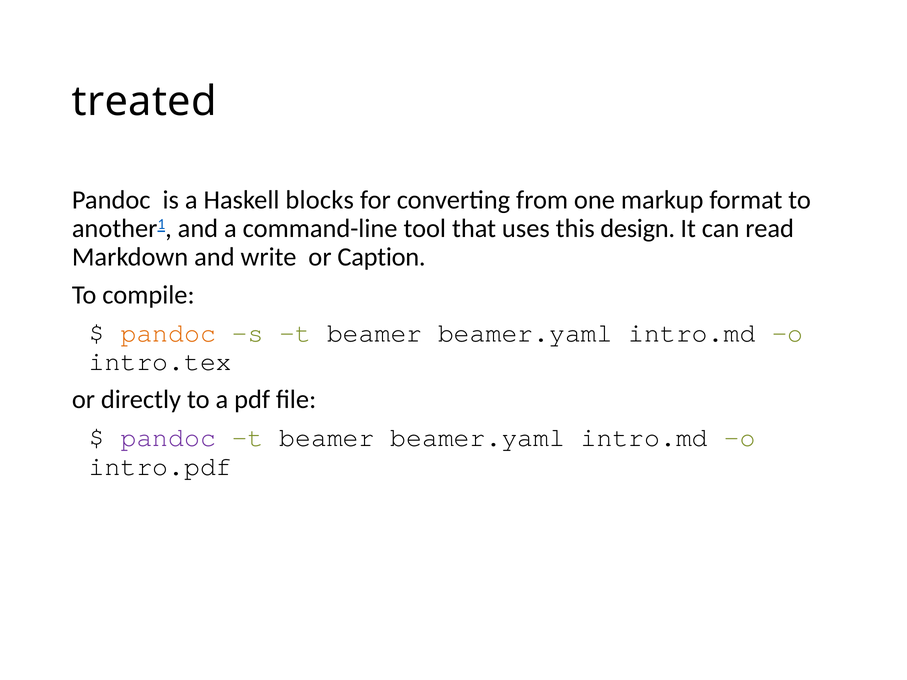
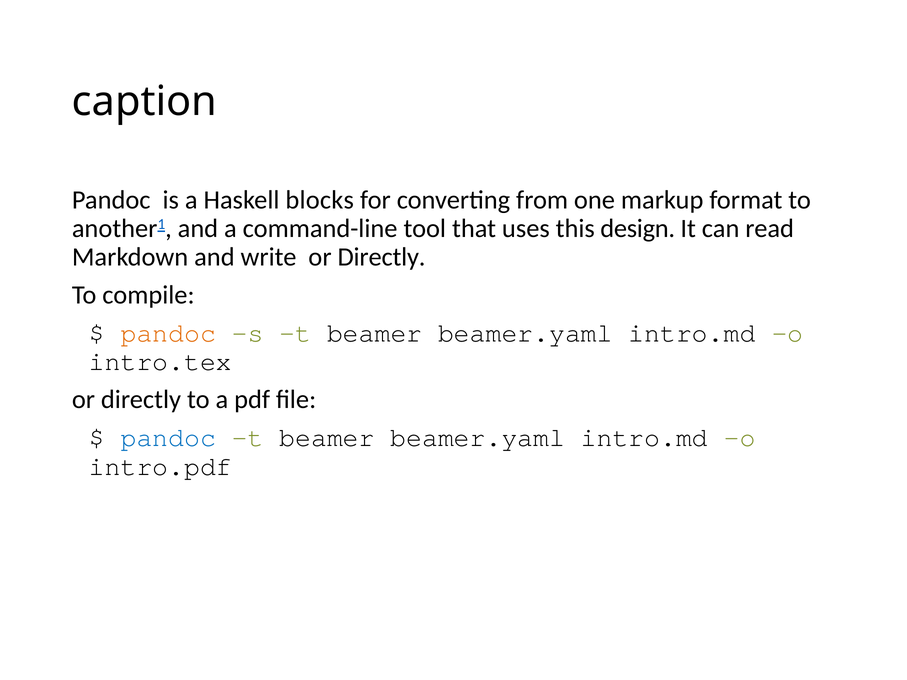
treated: treated -> caption (145, 102)
write or Caption: Caption -> Directly (382, 257)
pandoc colour: purple -> blue (168, 438)
